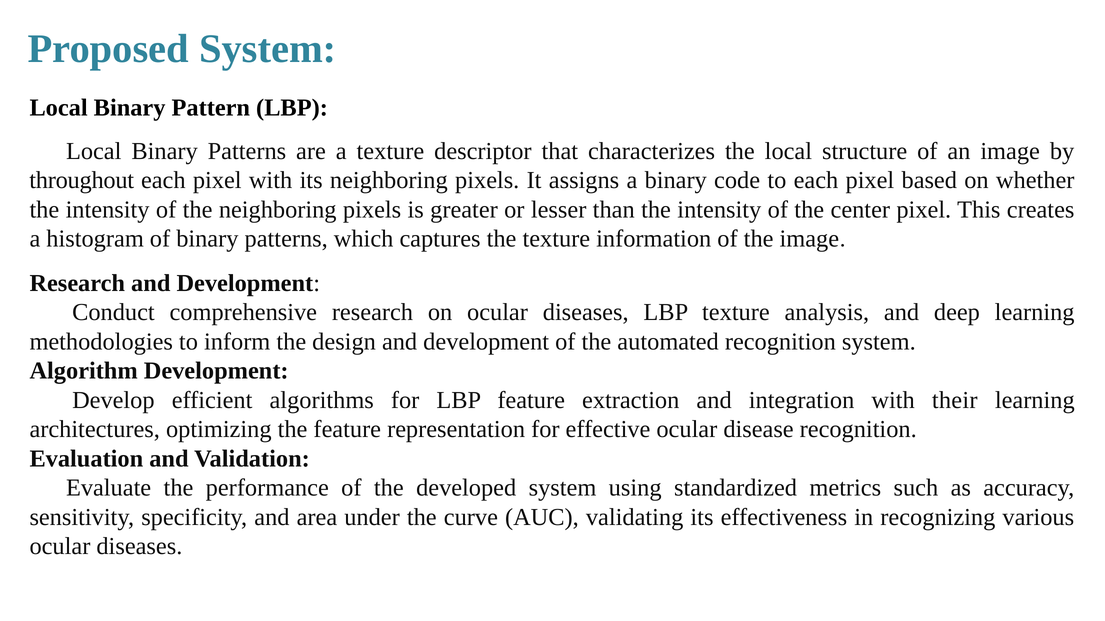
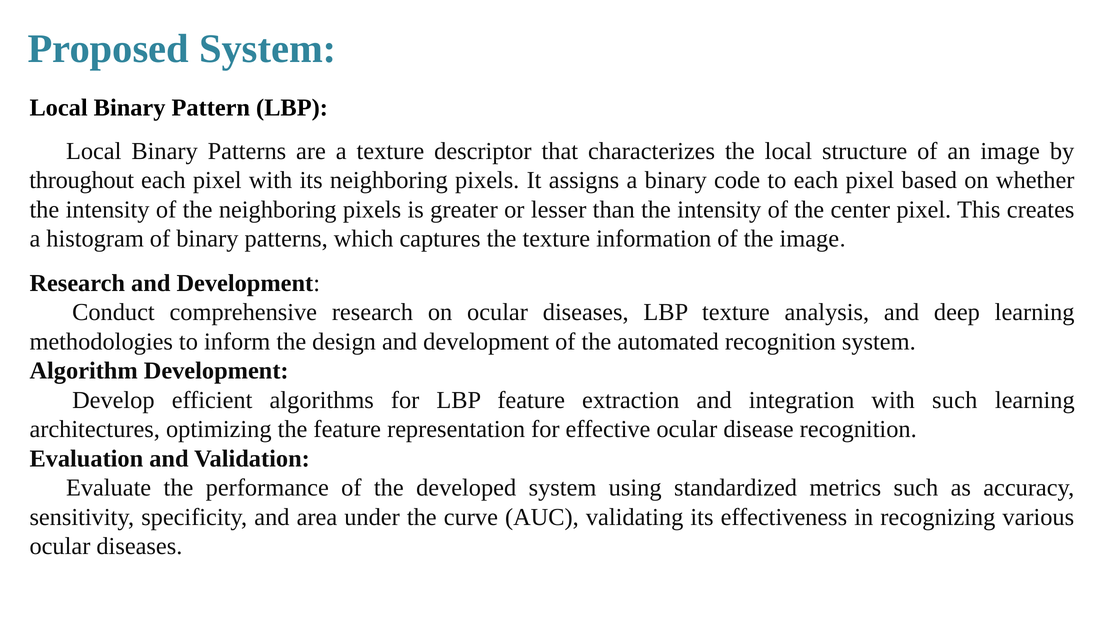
with their: their -> such (955, 400)
